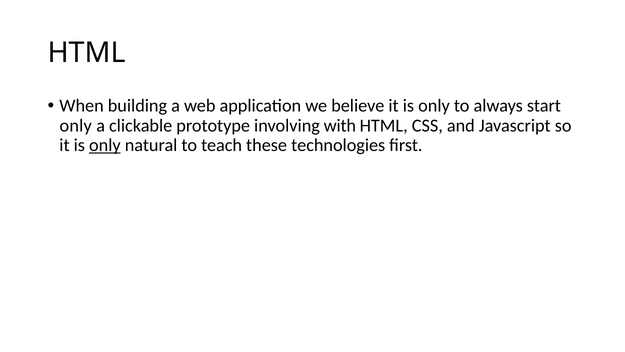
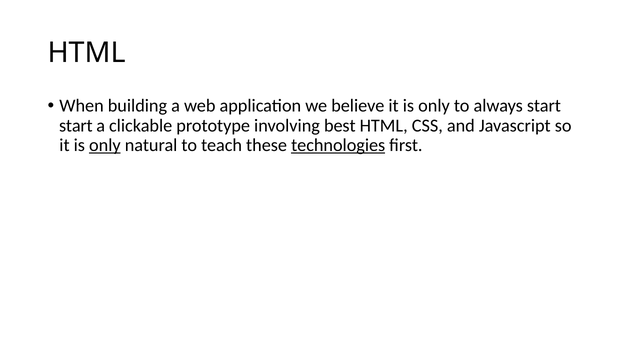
only: only -> start (76, 125)
with: with -> best (340, 125)
technologies underline: none -> present (338, 145)
